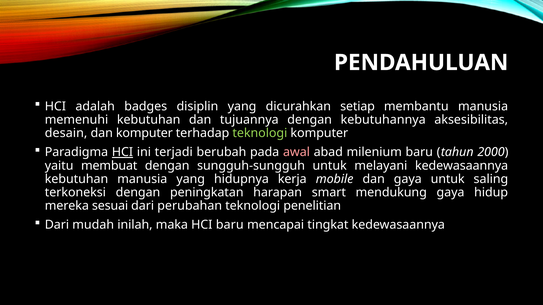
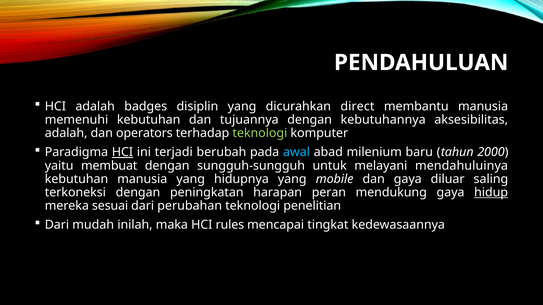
setiap: setiap -> direct (357, 106)
desain: desain -> adalah (66, 133)
dan komputer: komputer -> operators (144, 133)
awal colour: pink -> light blue (296, 152)
melayani kedewasaannya: kedewasaannya -> mendahuluinya (461, 166)
hidupnya kerja: kerja -> yang (292, 179)
gaya untuk: untuk -> diluar (448, 179)
smart: smart -> peran (329, 193)
hidup underline: none -> present (491, 193)
HCI baru: baru -> rules (230, 225)
